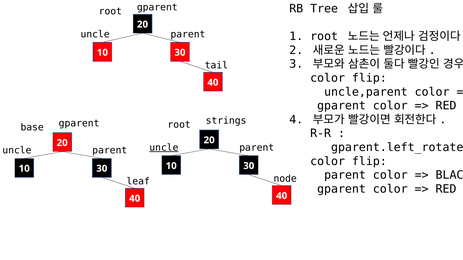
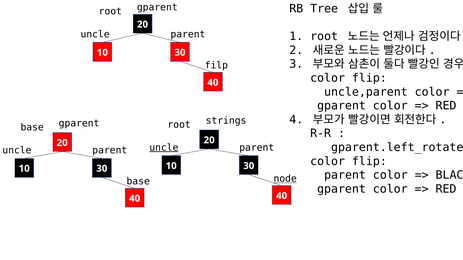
tail: tail -> filp (216, 65)
node underline: none -> present (285, 179)
leaf: leaf -> base (138, 182)
